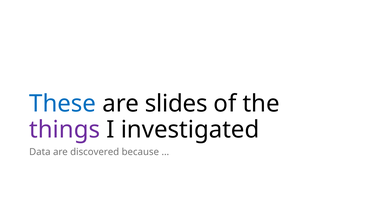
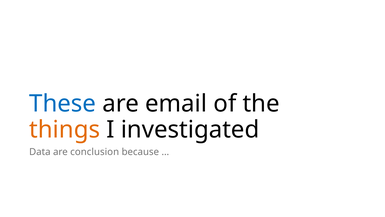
slides: slides -> email (176, 103)
things colour: purple -> orange (65, 129)
discovered: discovered -> conclusion (95, 152)
